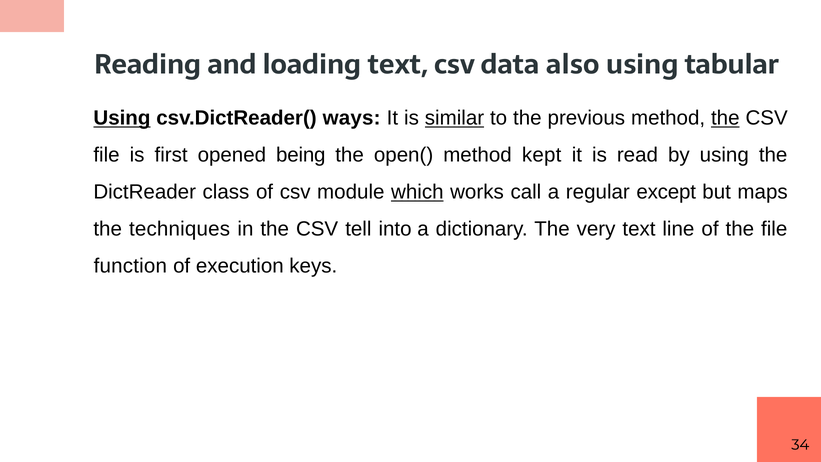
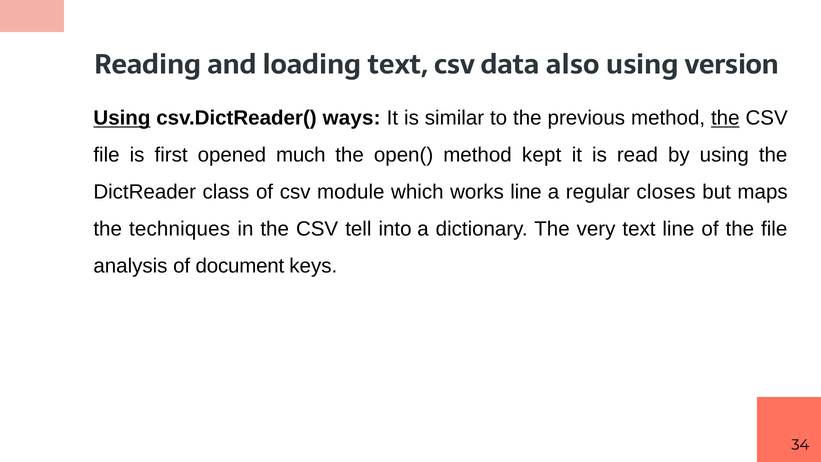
tabular: tabular -> version (732, 65)
similar underline: present -> none (454, 118)
being: being -> much (301, 155)
which underline: present -> none (417, 192)
works call: call -> line (526, 192)
except: except -> closes (666, 192)
function: function -> analysis (130, 266)
execution: execution -> document (240, 266)
